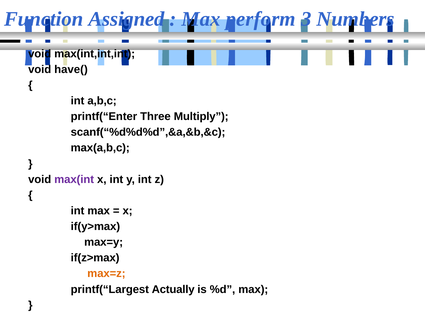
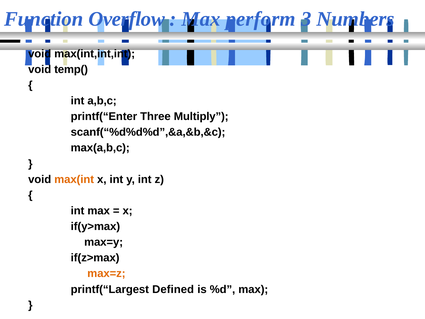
Assigned: Assigned -> Overflow (127, 19)
have(: have( -> temp( (71, 69)
max(int colour: purple -> orange (74, 179)
Actually: Actually -> Defined (173, 289)
